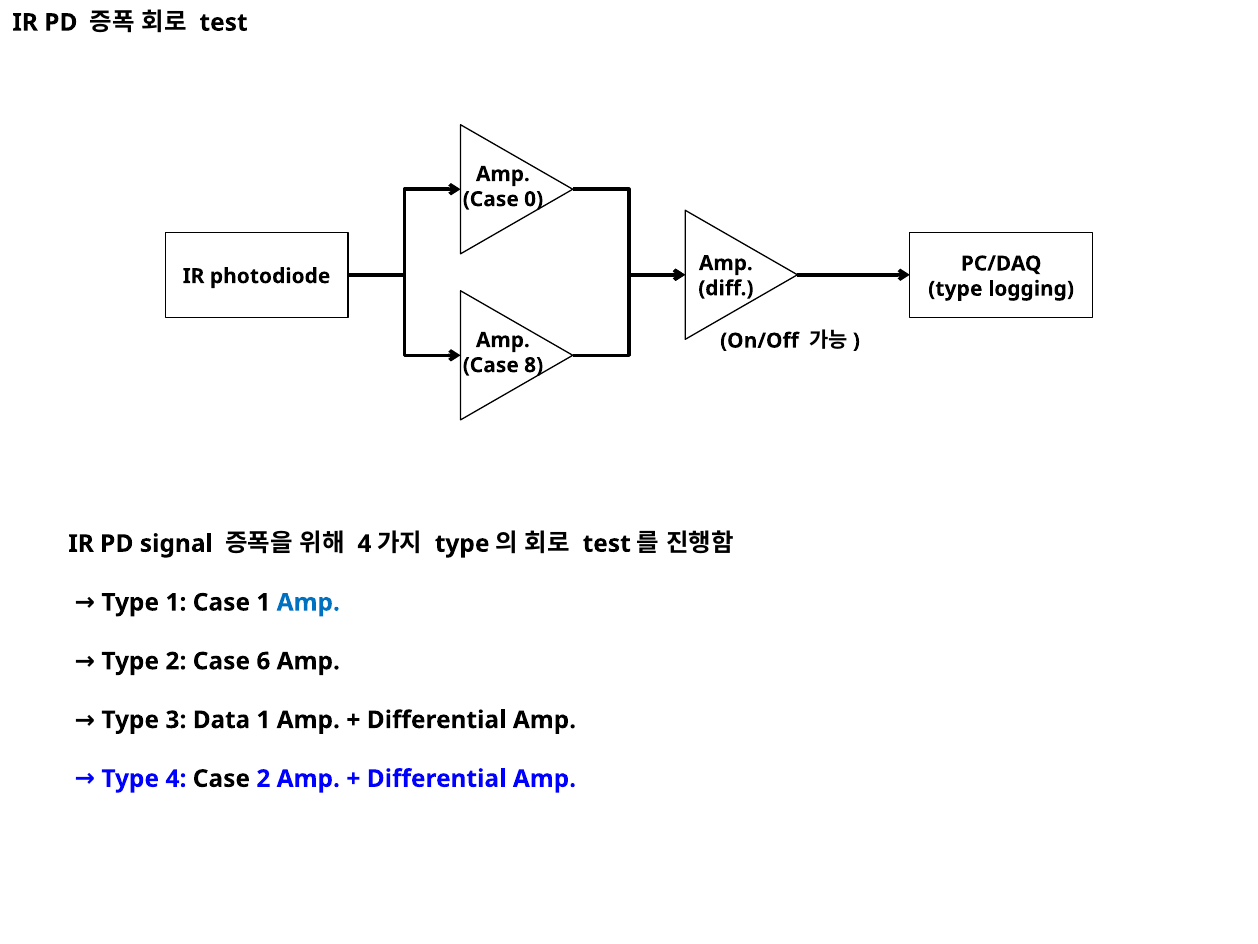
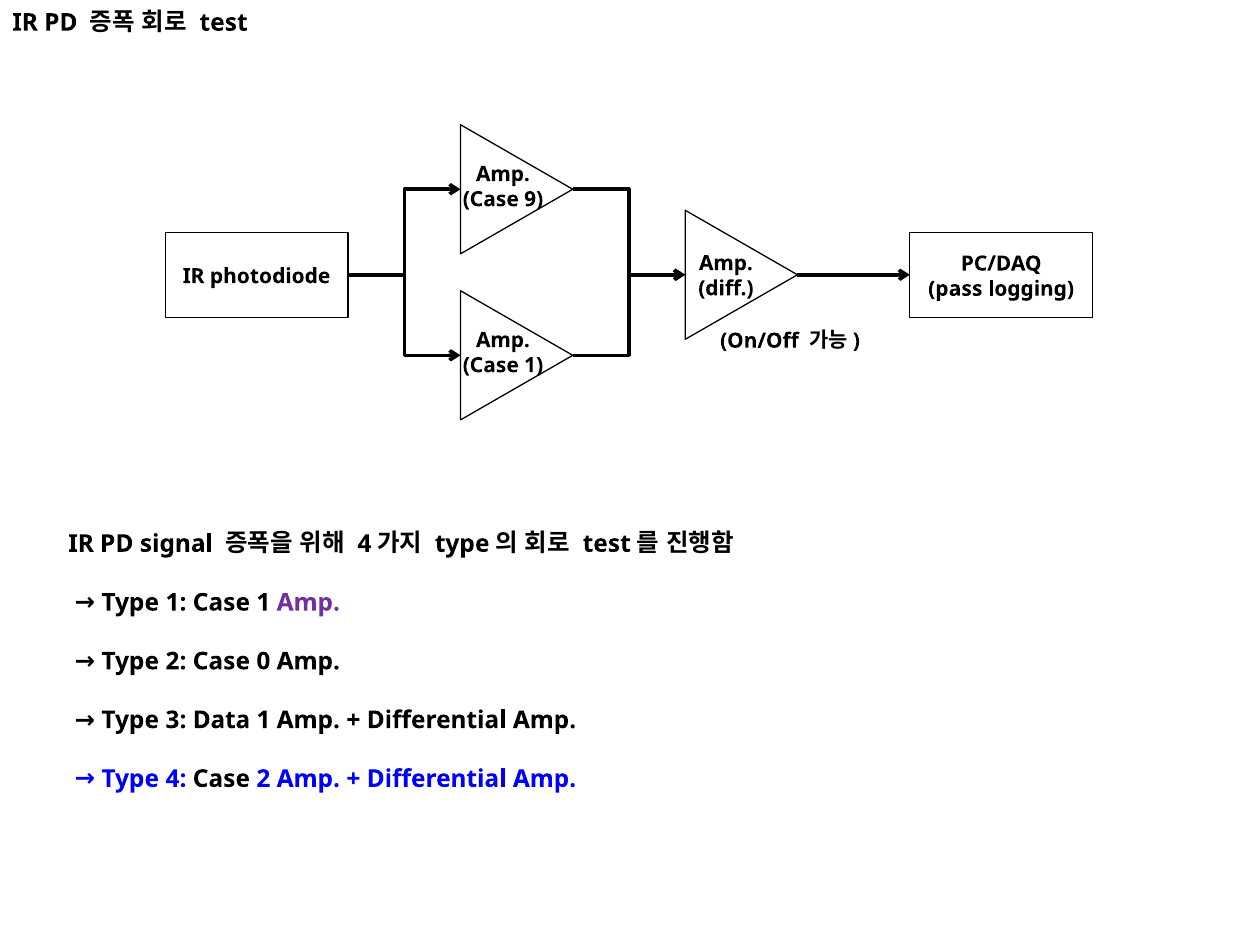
0: 0 -> 9 (534, 199)
type: type -> pass (955, 289)
8: 8 -> 1 (534, 365)
Amp colour: blue -> purple (308, 602)
6: 6 -> 0 (263, 661)
